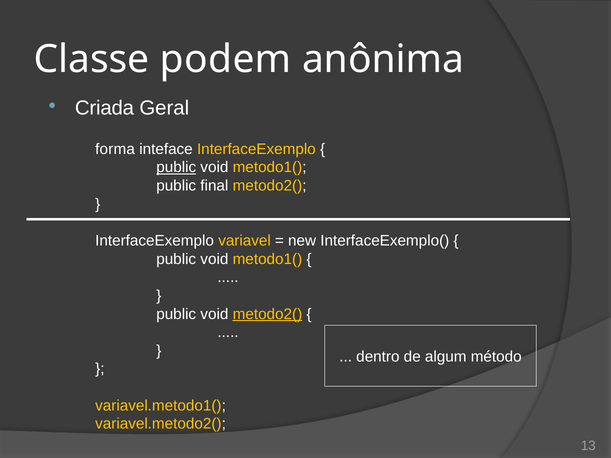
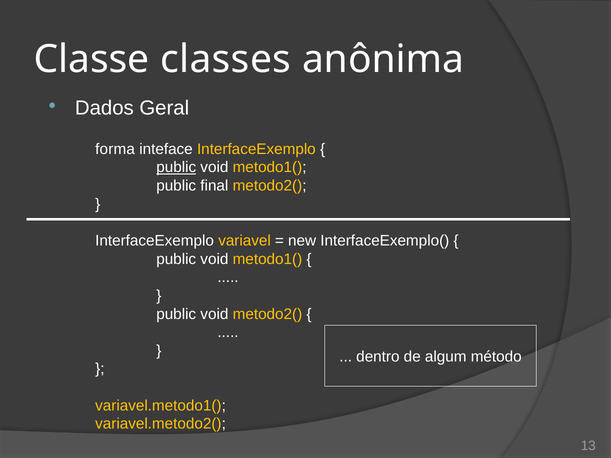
podem: podem -> classes (226, 59)
Criada: Criada -> Dados (104, 108)
metodo2( underline: present -> none (267, 314)
